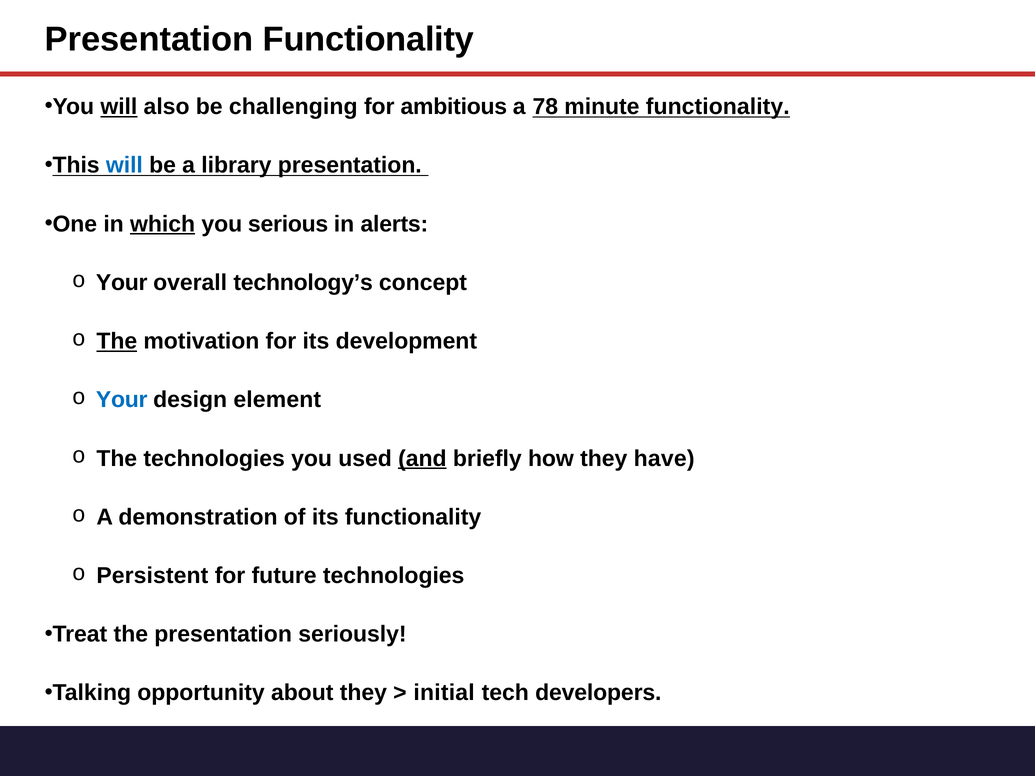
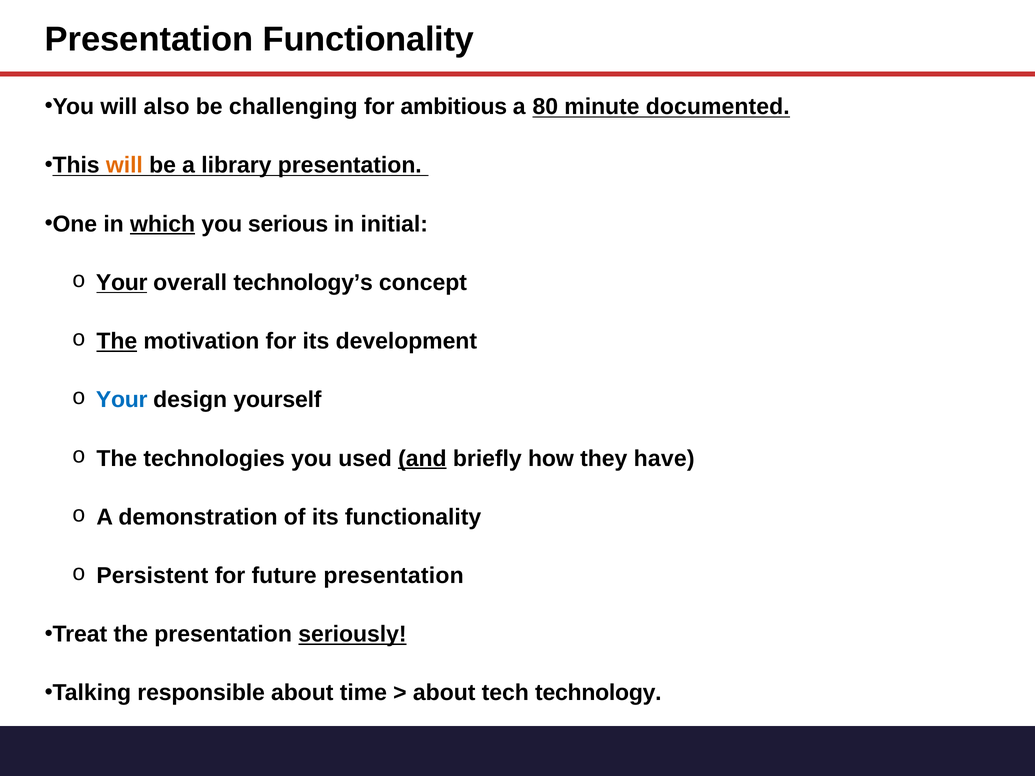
will underline: present -> none (119, 107)
78: 78 -> 80 (545, 107)
minute functionality: functionality -> documented (718, 107)
will colour: blue -> orange (124, 165)
alerts: alerts -> initial (394, 224)
Your underline: none -> present (122, 283)
element: element -> yourself (277, 400)
future technologies: technologies -> presentation (394, 576)
seriously underline: none -> present (352, 634)
opportunity: opportunity -> responsible (201, 693)
about they: they -> time (363, 693)
initial: initial -> about (444, 693)
developers: developers -> technology (598, 693)
